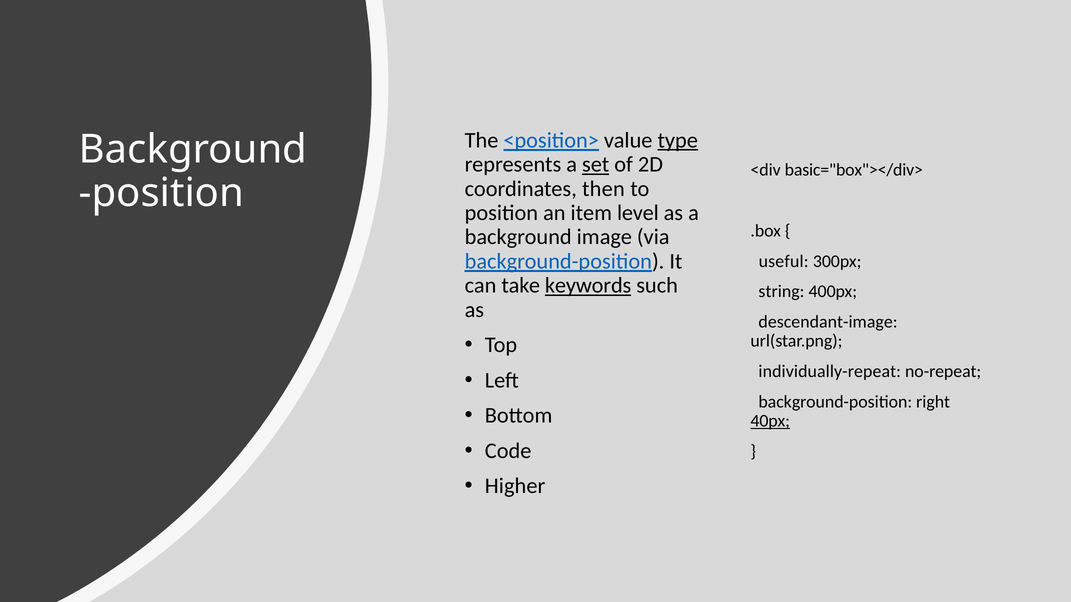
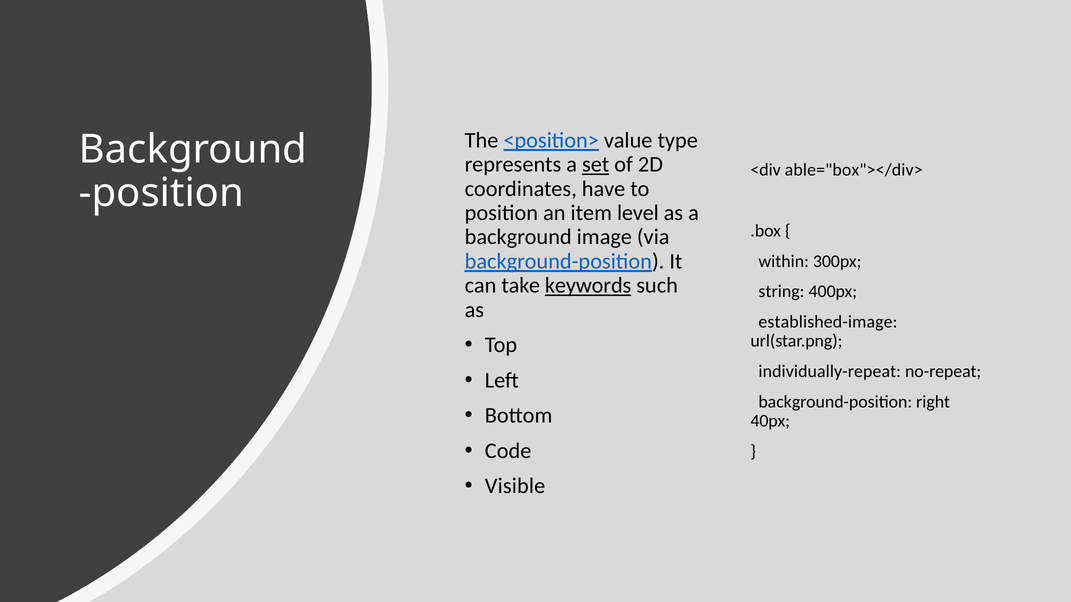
type underline: present -> none (678, 140)
basic="box"></div>: basic="box"></div> -> able="box"></div> (854, 170)
then: then -> have (604, 189)
useful: useful -> within (784, 261)
descendant-image: descendant-image -> established-image (828, 322)
40px underline: present -> none (770, 421)
Higher: Higher -> Visible (515, 486)
